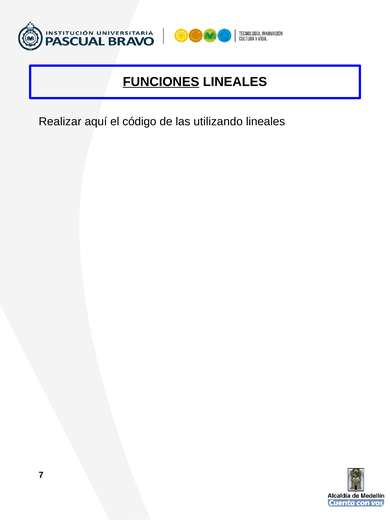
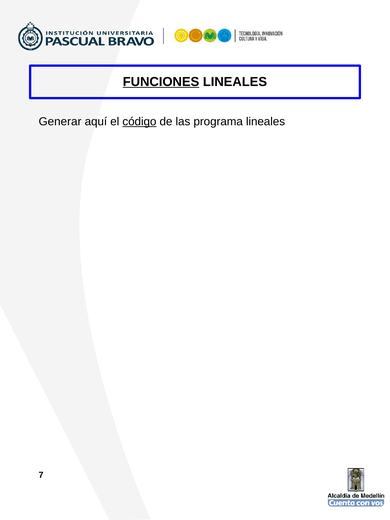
Realizar: Realizar -> Generar (60, 122)
código underline: none -> present (139, 122)
utilizando: utilizando -> programa (218, 122)
